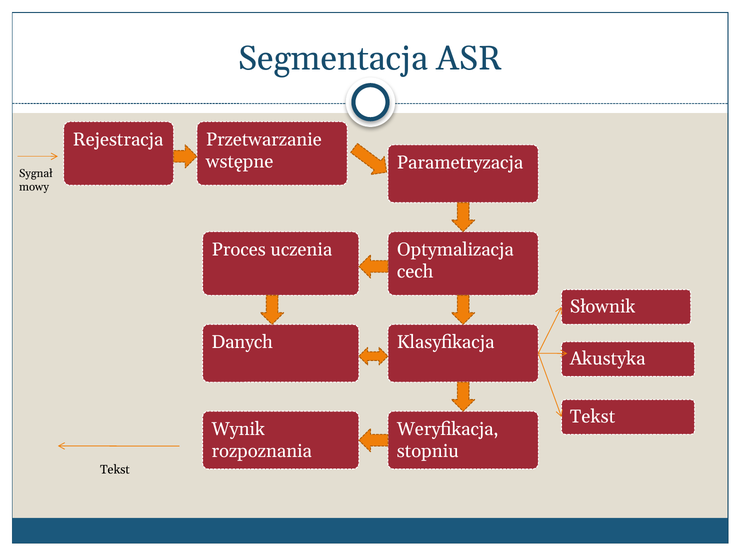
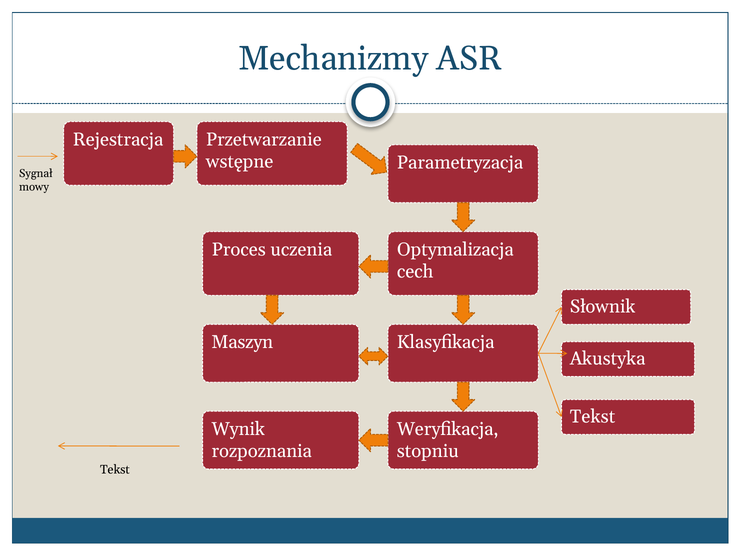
Segmentacja: Segmentacja -> Mechanizmy (333, 58)
Danych: Danych -> Maszyn (242, 342)
